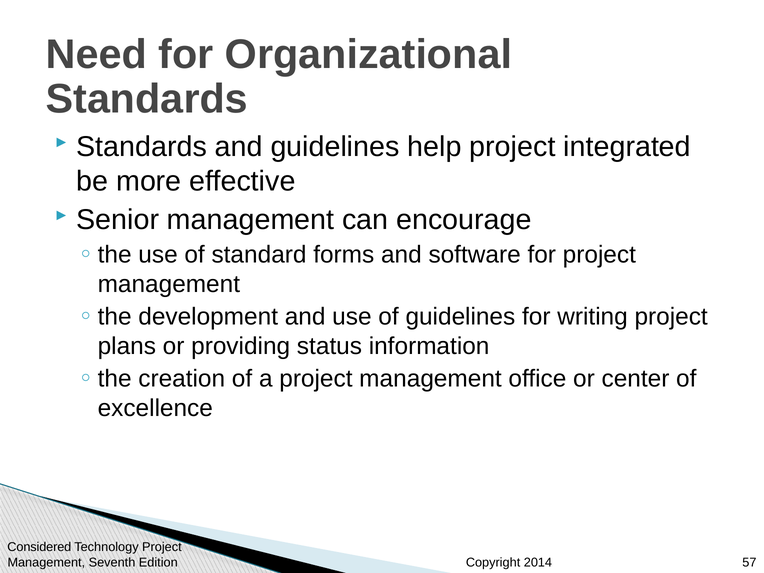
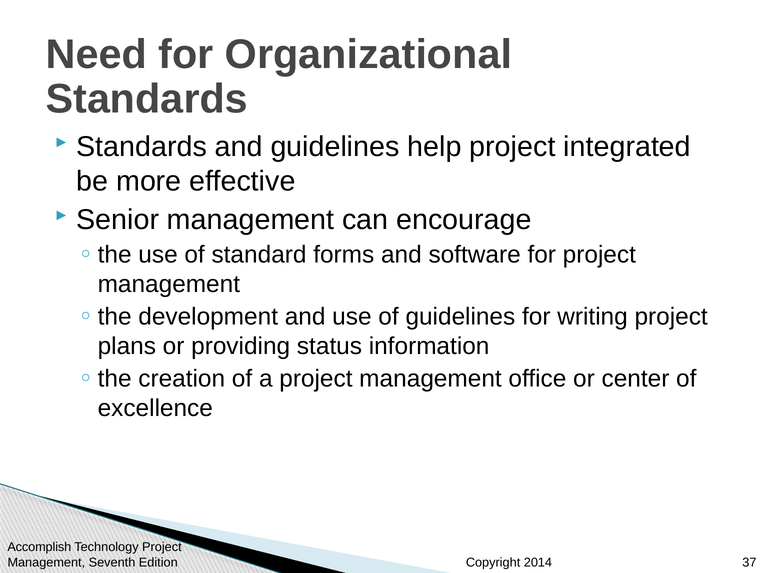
Considered: Considered -> Accomplish (39, 547)
57: 57 -> 37 (749, 562)
